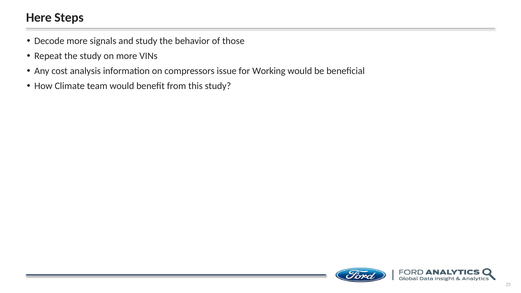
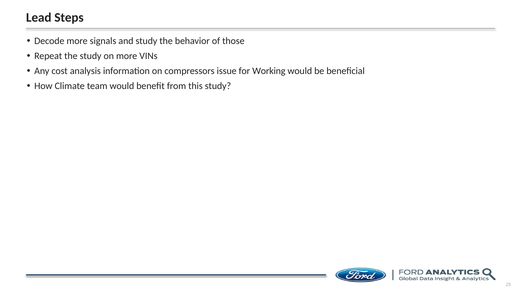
Here: Here -> Lead (39, 18)
